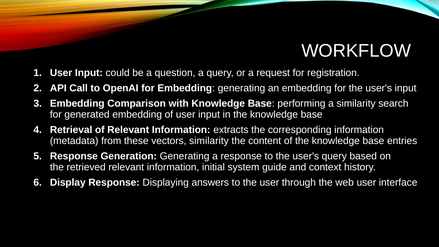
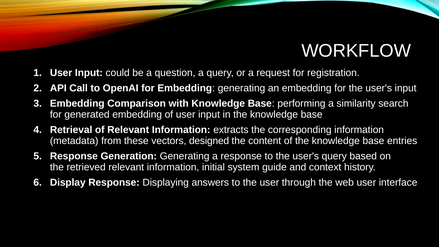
vectors similarity: similarity -> designed (209, 141)
